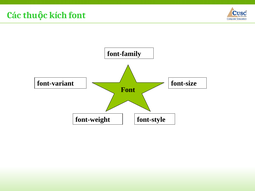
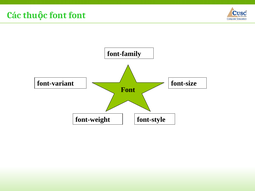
kích: kích -> font (58, 15)
